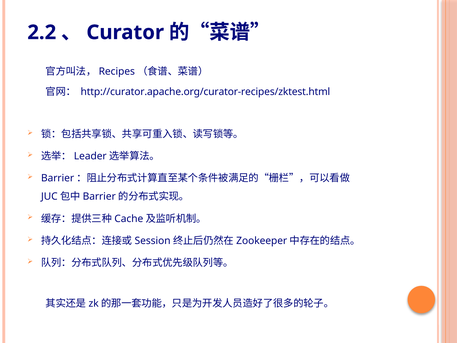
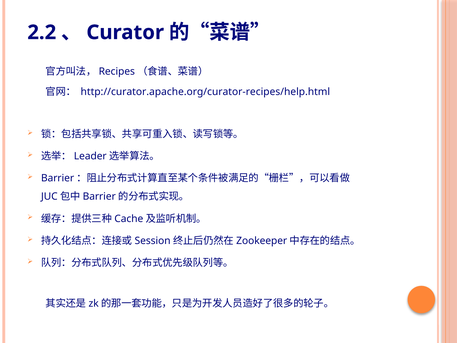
http://curator.apache.org/curator-recipes/zktest.html: http://curator.apache.org/curator-recipes/zktest.html -> http://curator.apache.org/curator-recipes/help.html (205, 92)
